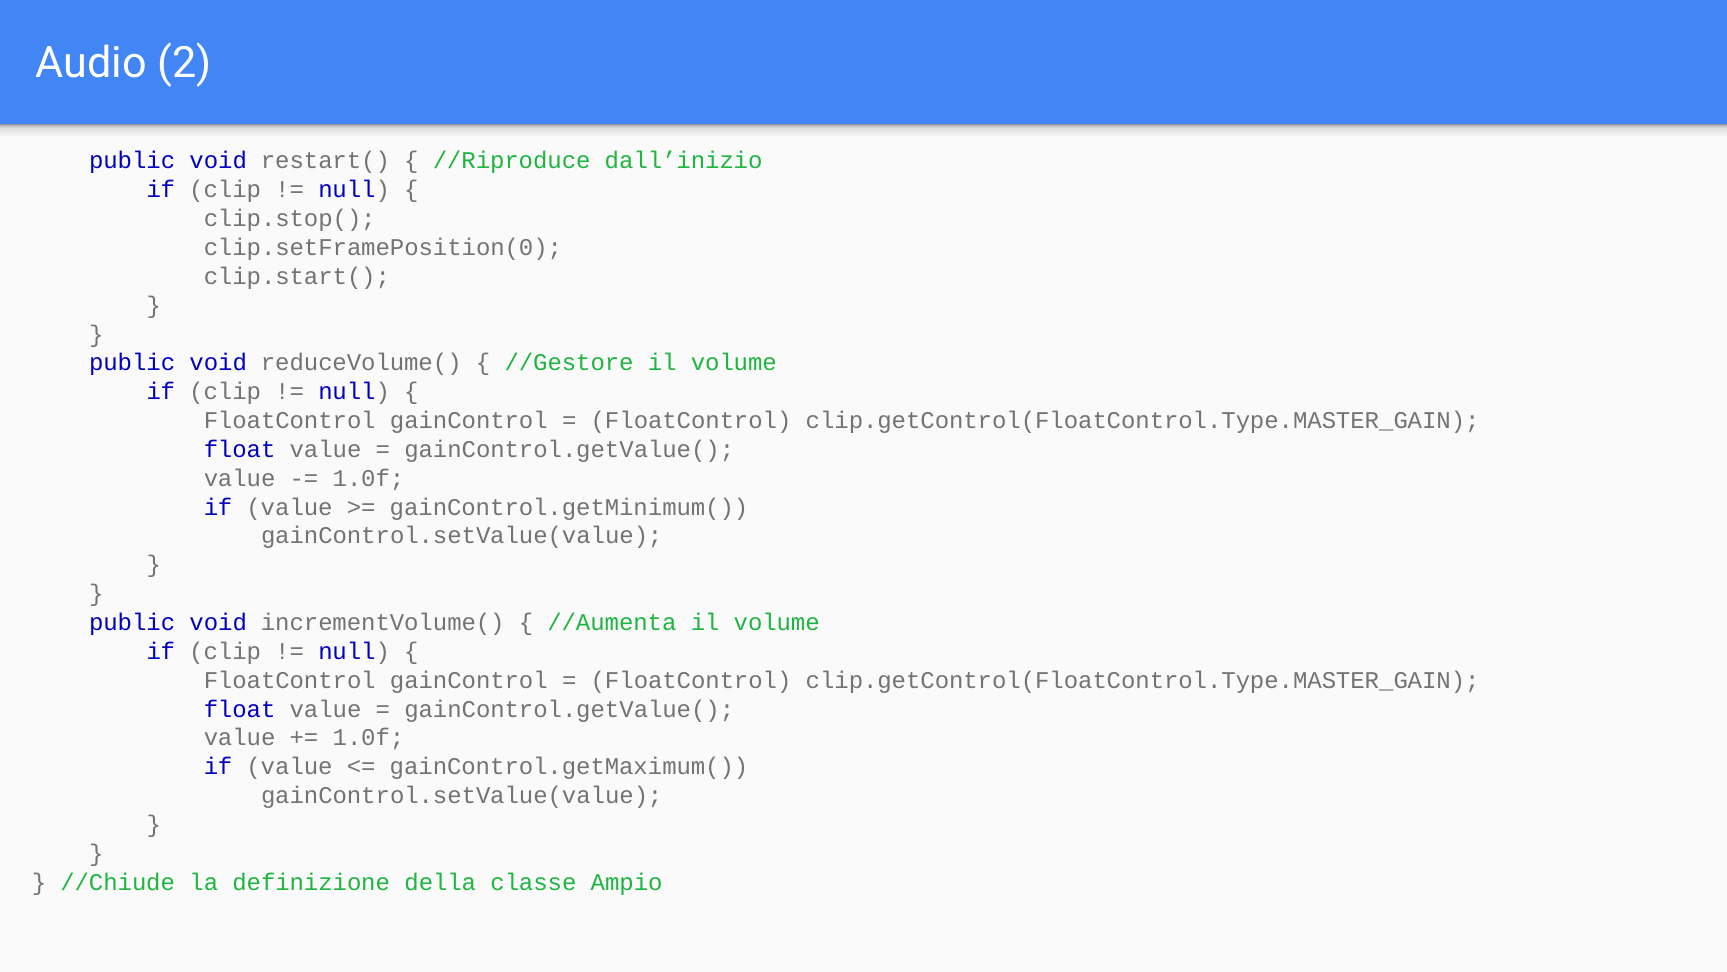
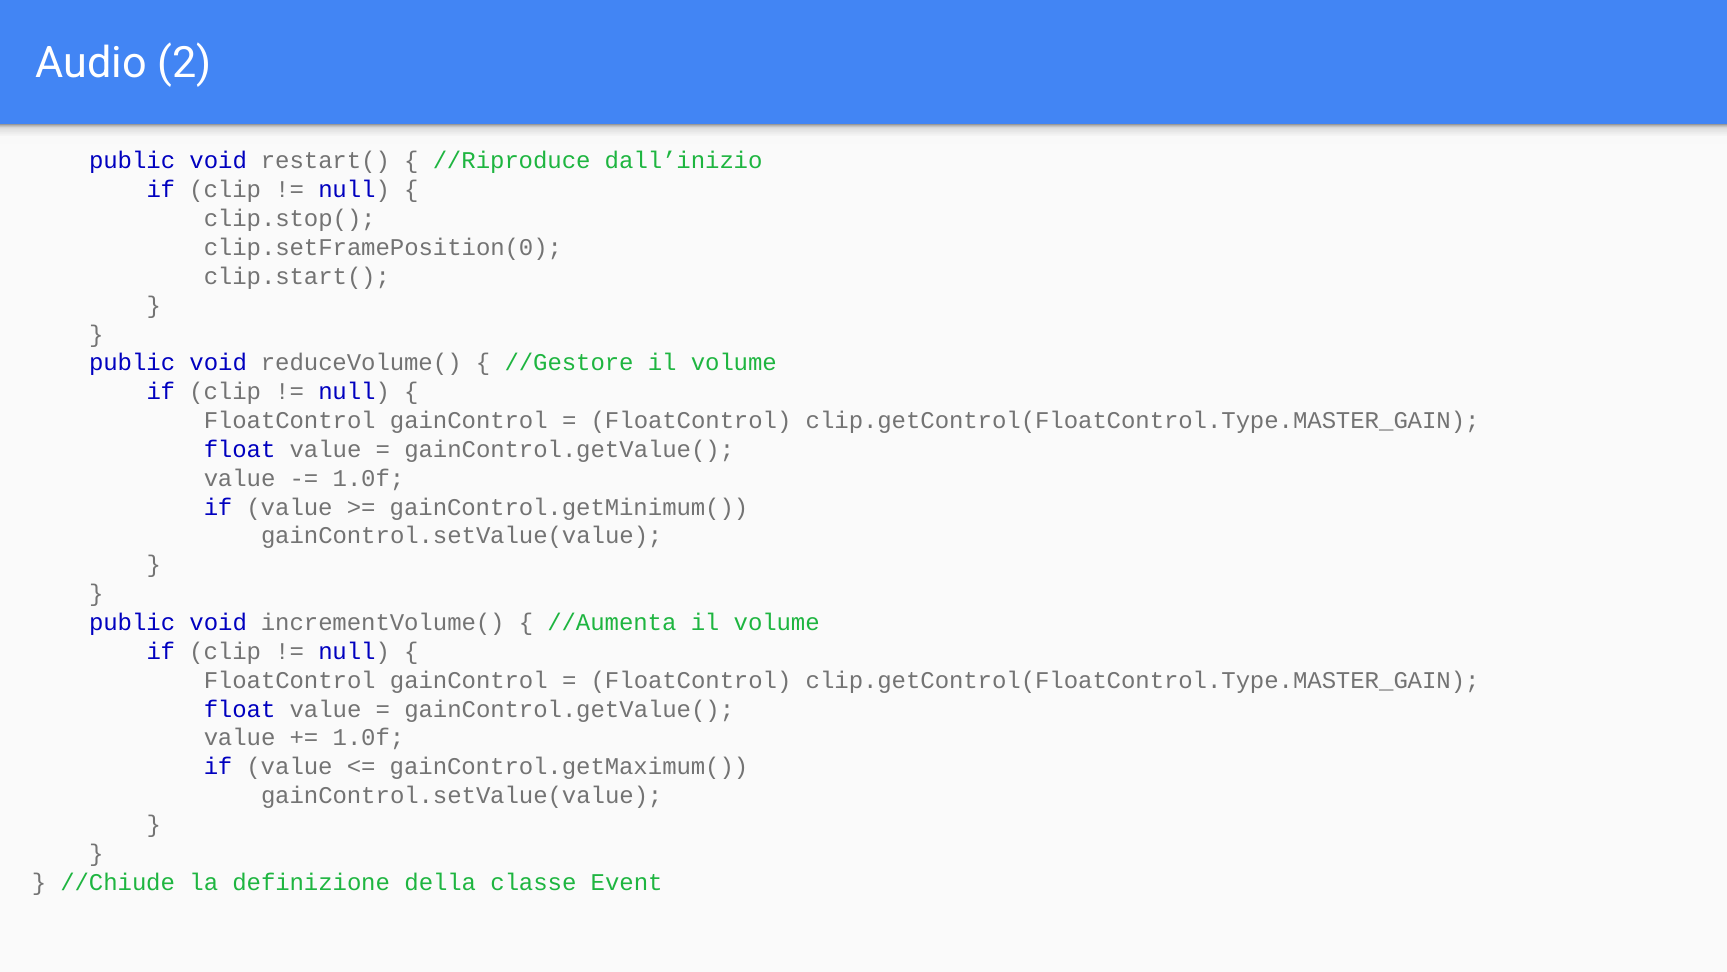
Ampio: Ampio -> Event (627, 882)
